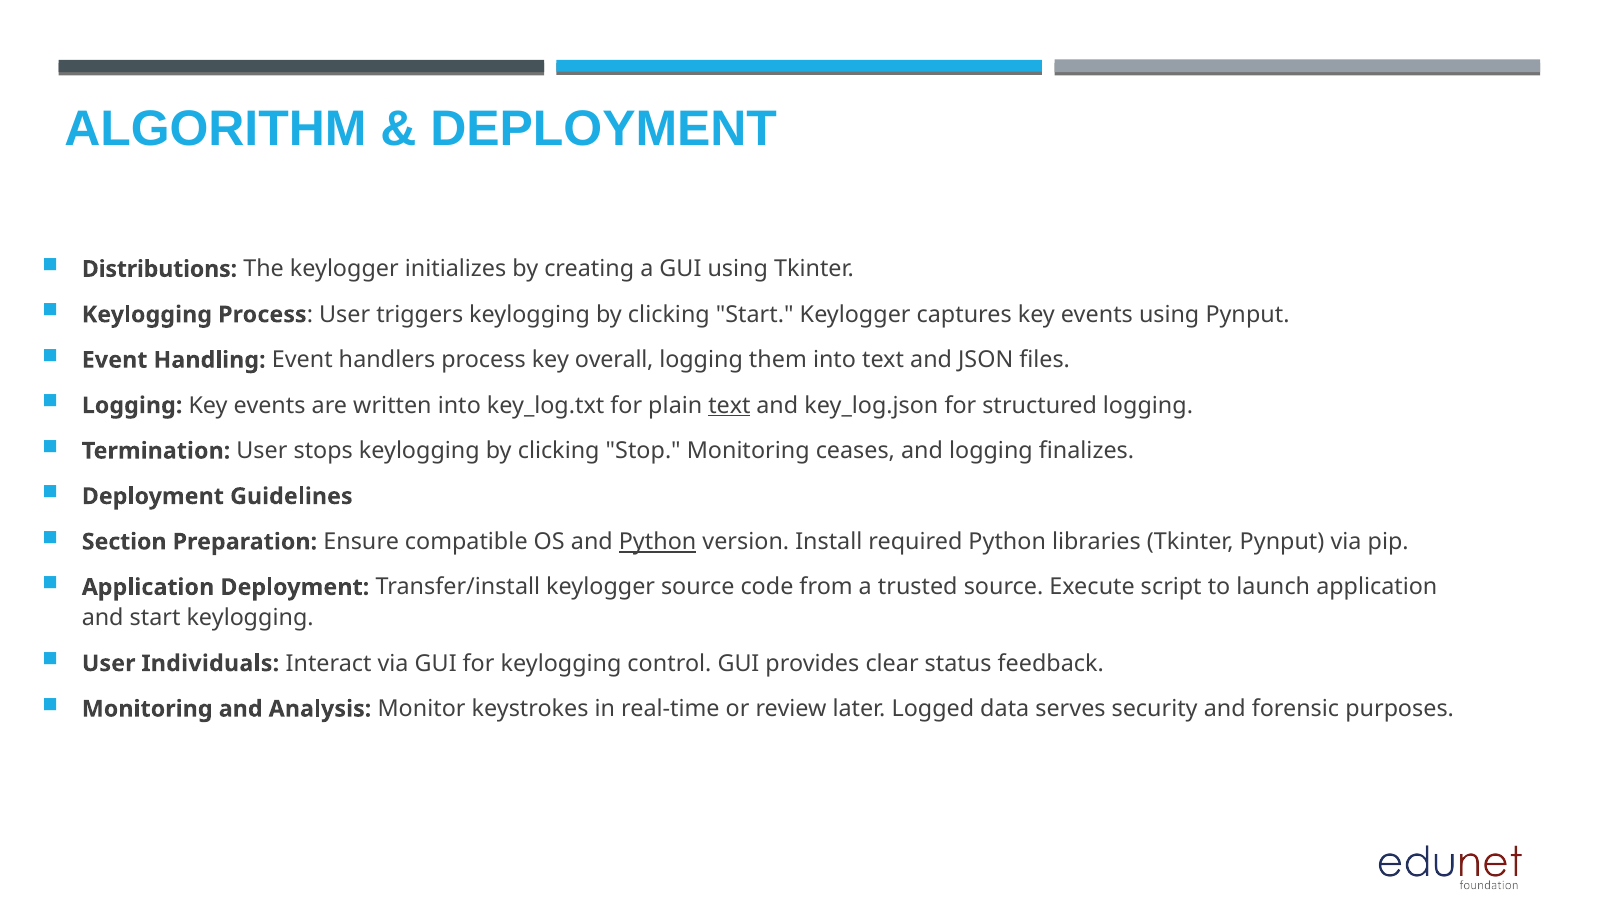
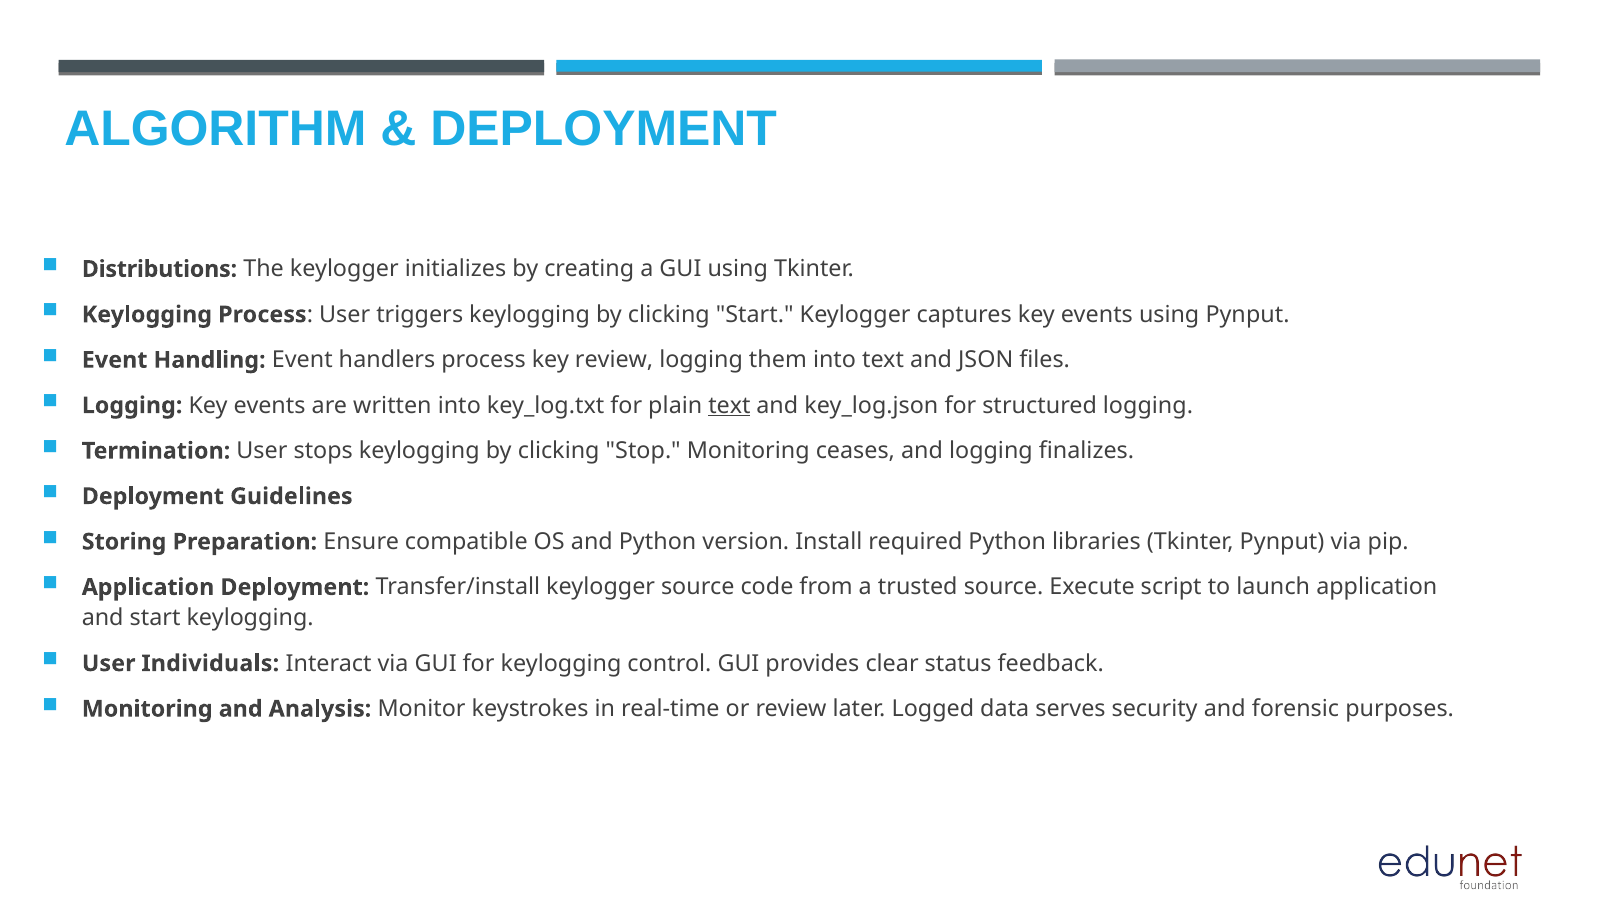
key overall: overall -> review (614, 360)
Section: Section -> Storing (124, 542)
Python underline: present -> none (658, 542)
